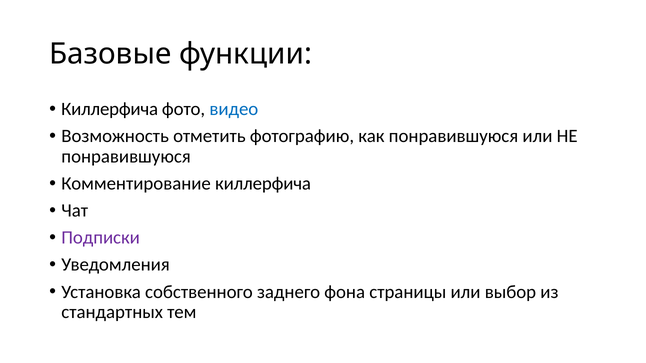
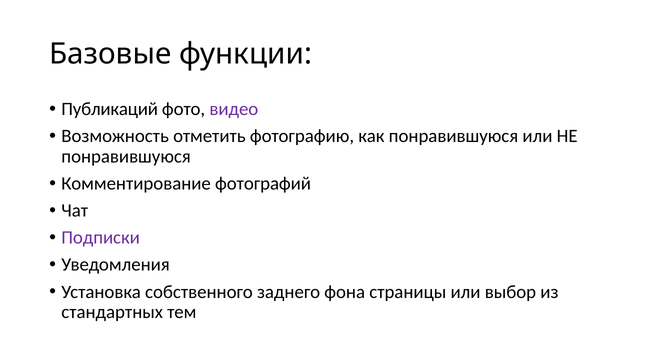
Киллерфича: Киллерфича -> Публикаций (110, 109)
видео colour: blue -> purple (234, 109)
Комментирование киллерфича: киллерфича -> фотографий (263, 184)
